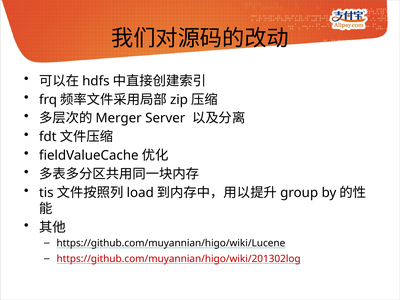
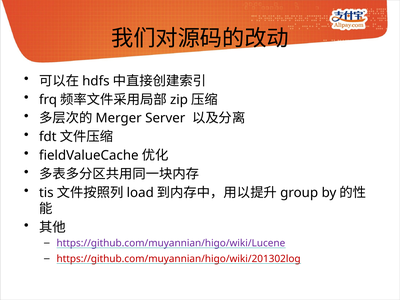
https://github.com/muyannian/higo/wiki/Lucene colour: black -> purple (171, 243)
